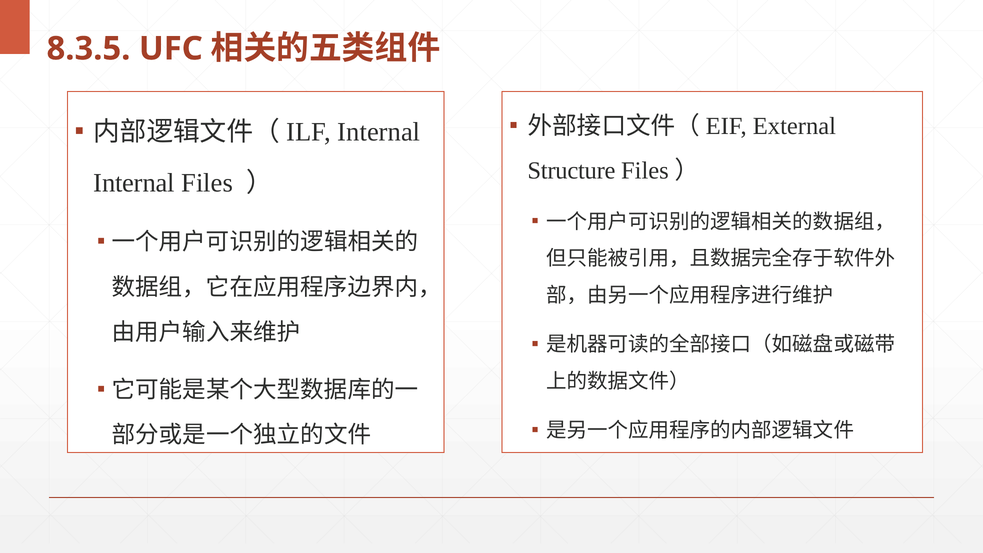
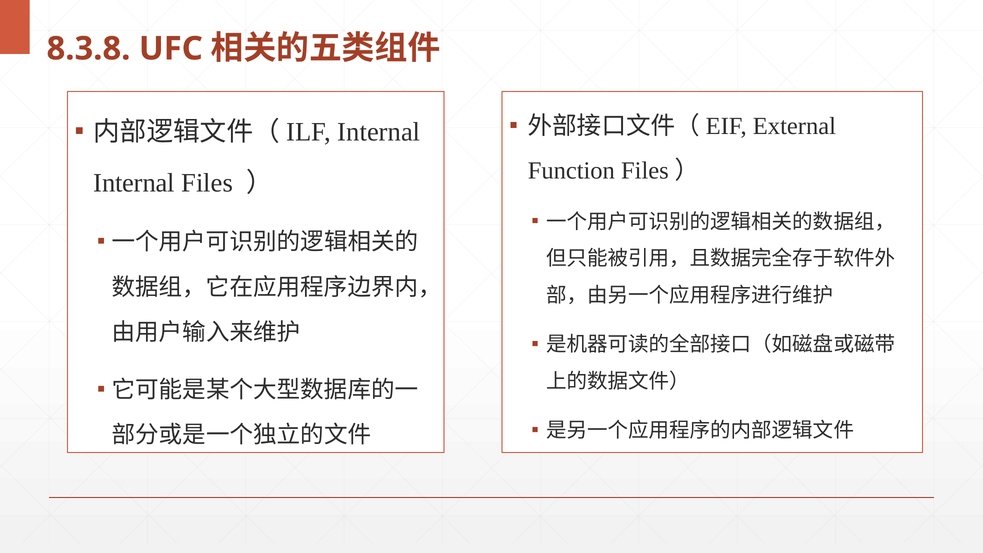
8.3.5: 8.3.5 -> 8.3.8 (88, 49)
Structure: Structure -> Function (571, 170)
